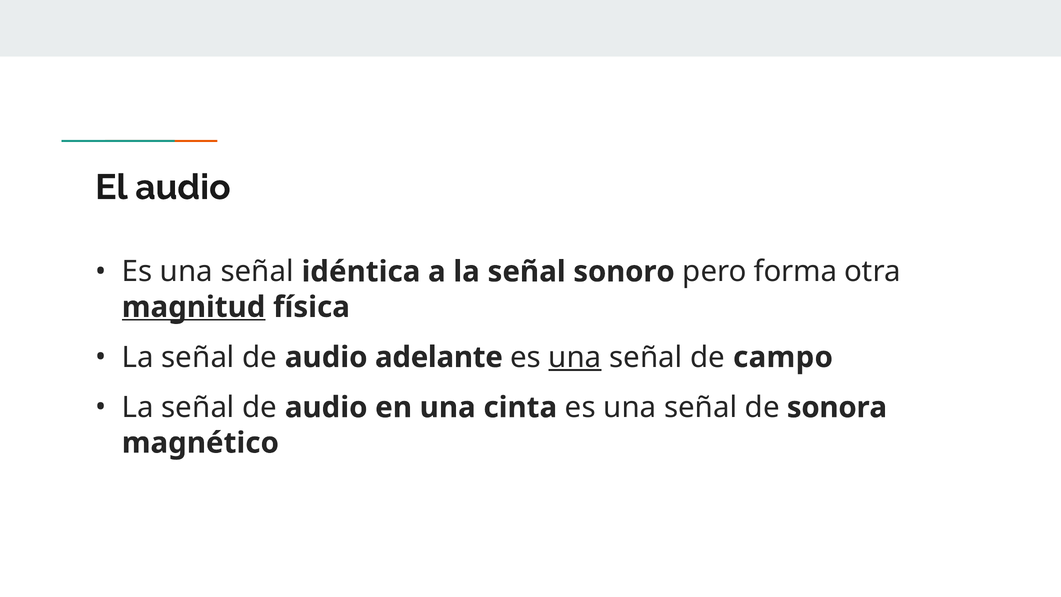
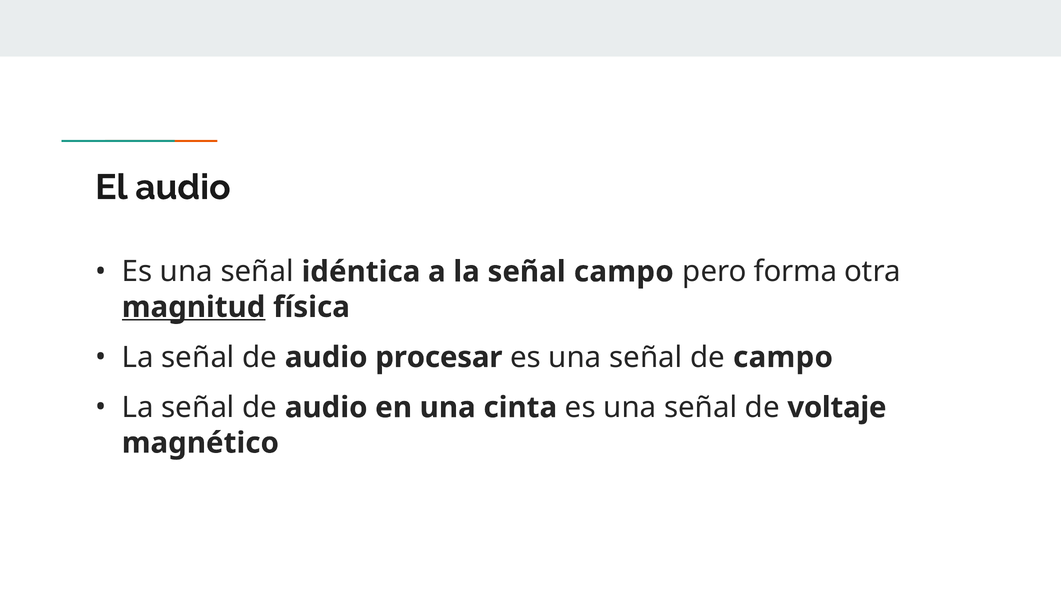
señal sonoro: sonoro -> campo (624, 272)
adelante: adelante -> procesar (439, 357)
una underline: present -> none (575, 357)
sonora: sonora -> voltaje (837, 407)
